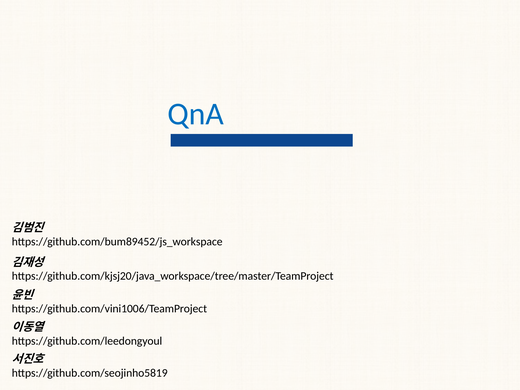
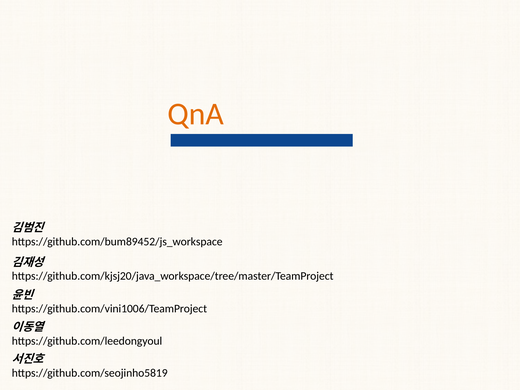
QnA colour: blue -> orange (196, 114)
